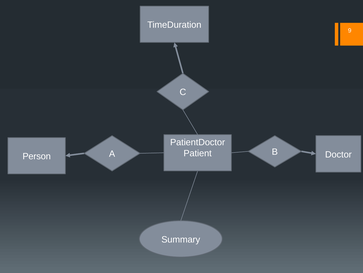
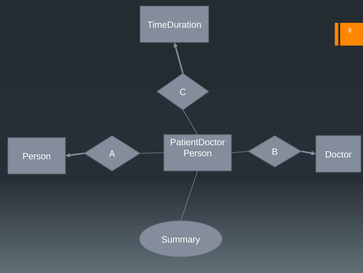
Patient: Patient -> Person (198, 153)
